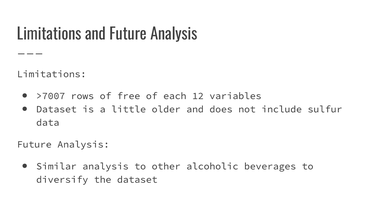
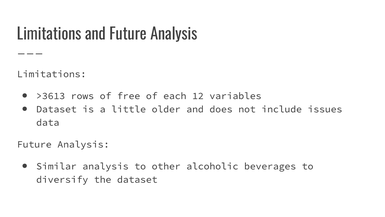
>7007: >7007 -> >3613 (51, 96)
sulfur: sulfur -> issues (325, 109)
